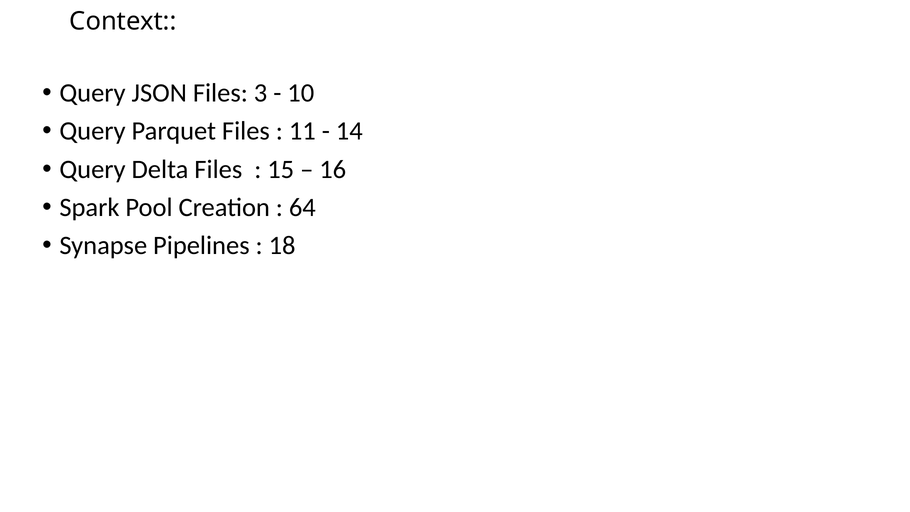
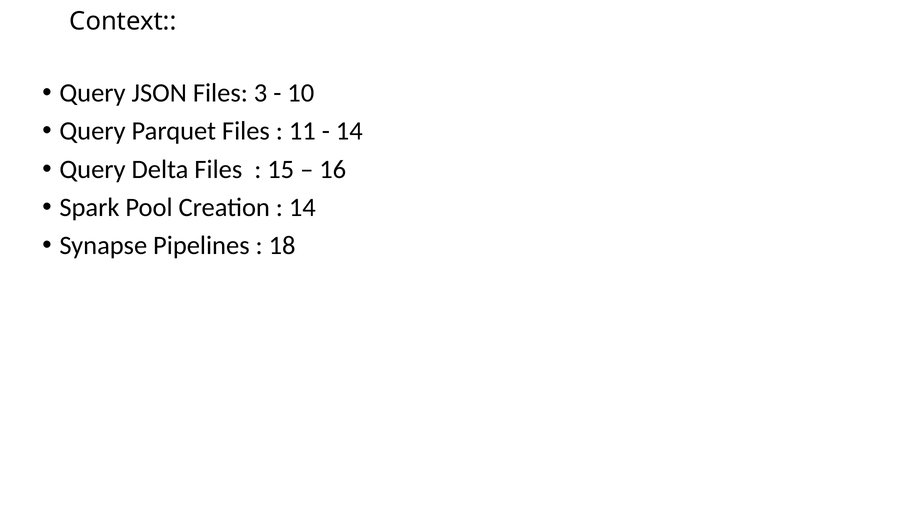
64: 64 -> 14 (302, 207)
